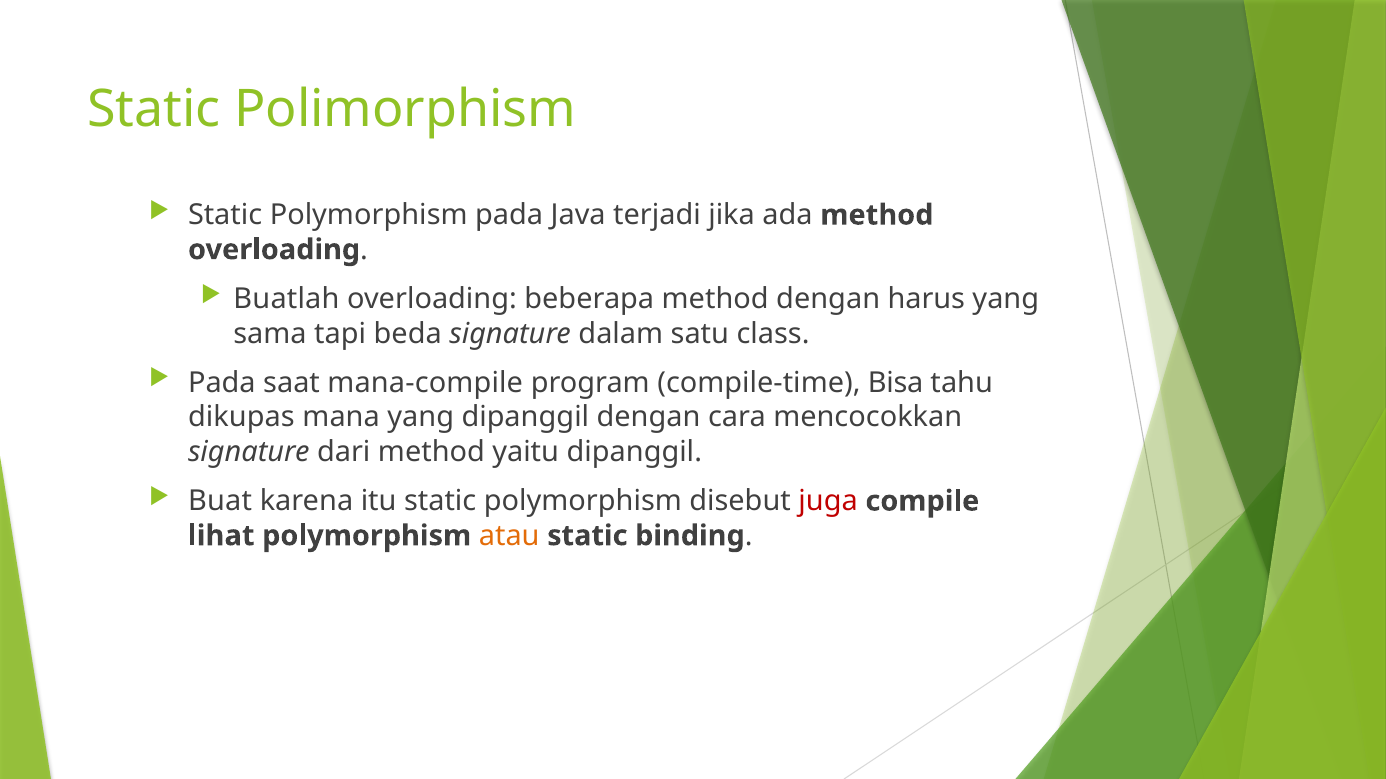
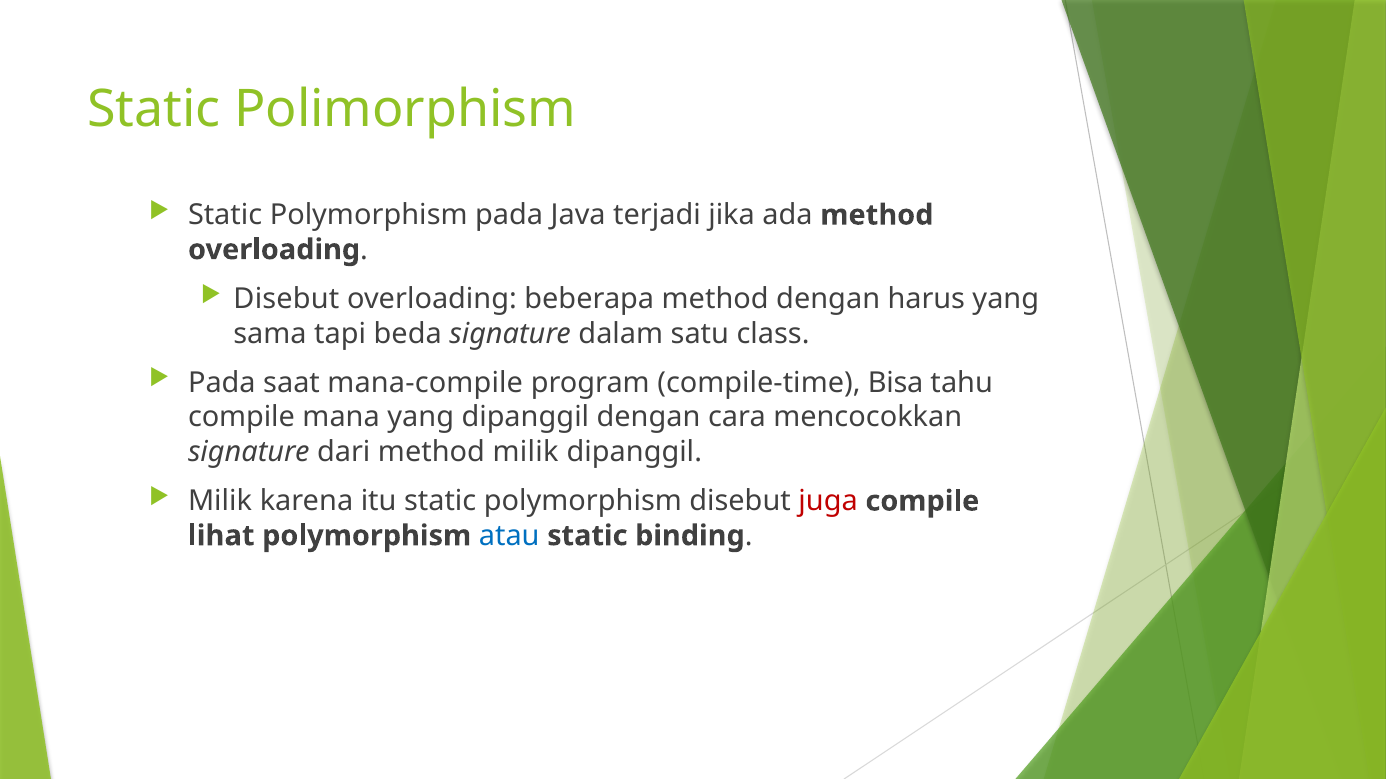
Buatlah: Buatlah -> Disebut (286, 299)
dikupas: dikupas -> compile (241, 418)
method yaitu: yaitu -> milik (526, 452)
Buat: Buat -> Milik (220, 501)
atau colour: orange -> blue (509, 536)
